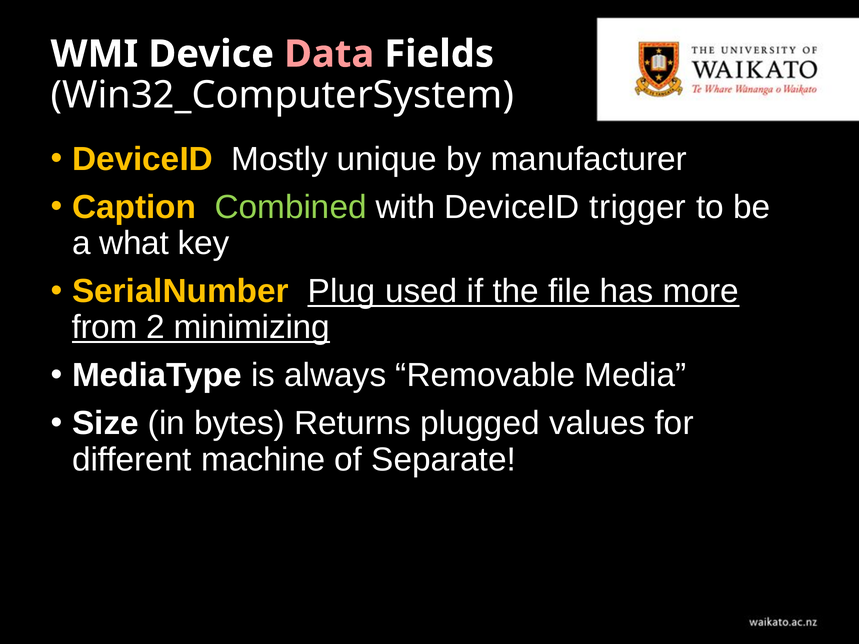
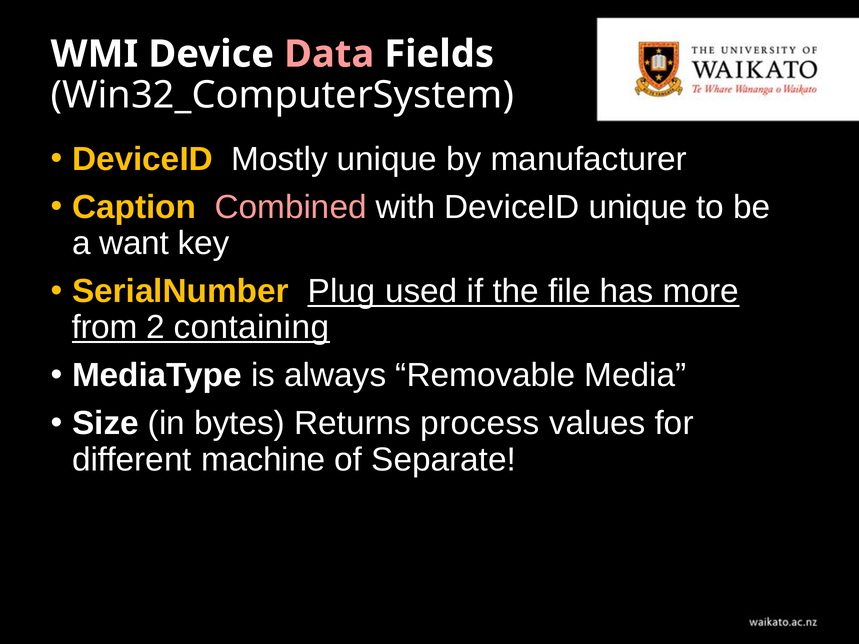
Combined colour: light green -> pink (291, 207)
DeviceID trigger: trigger -> unique (638, 207)
what: what -> want (134, 243)
minimizing: minimizing -> containing (252, 328)
plugged: plugged -> process (480, 424)
